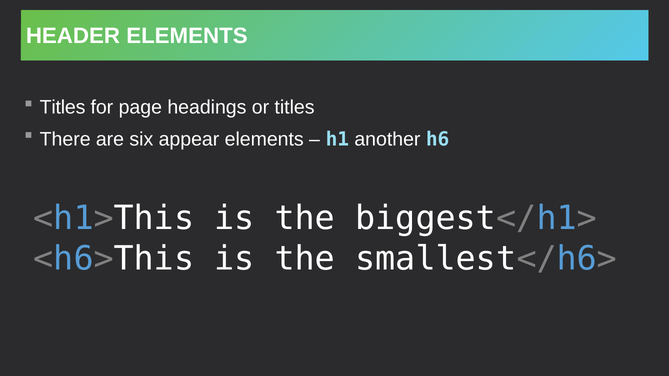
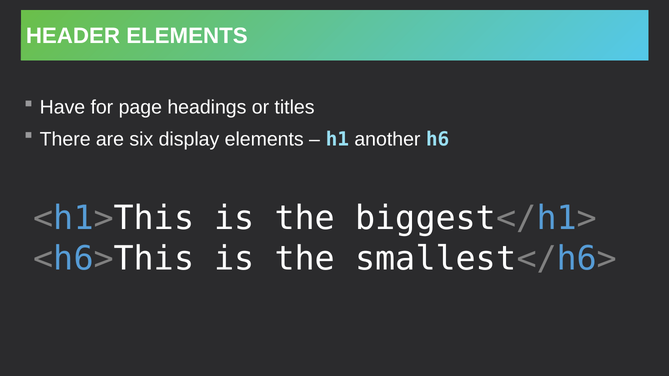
Titles: Titles -> Have (62, 107)
appear: appear -> display (189, 139)
